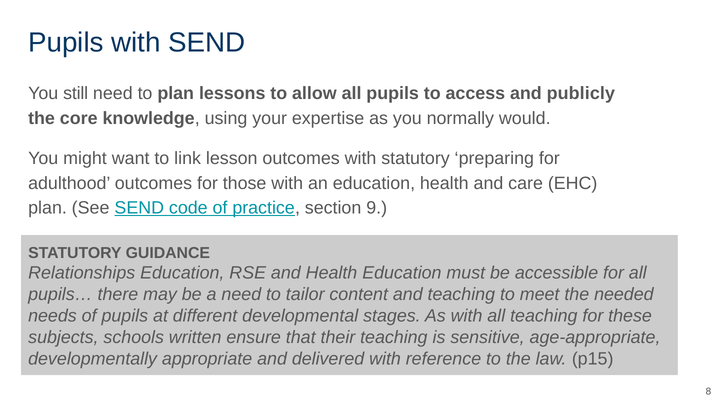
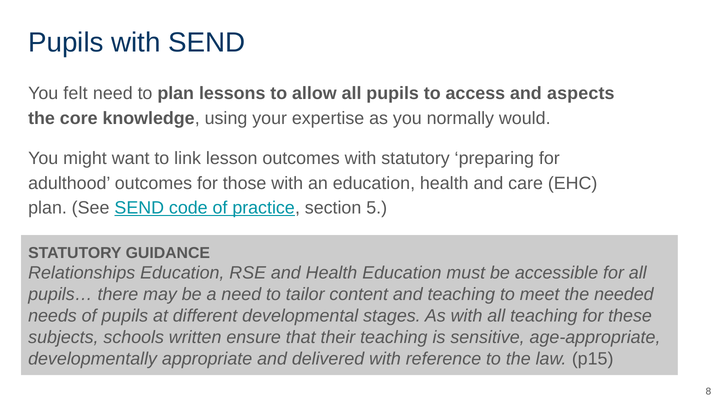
still: still -> felt (75, 94)
publicly: publicly -> aspects (581, 94)
9: 9 -> 5 (377, 208)
